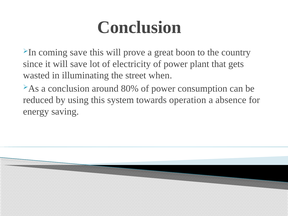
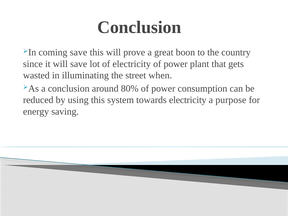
towards operation: operation -> electricity (188, 100)
absence: absence -> purpose (231, 100)
